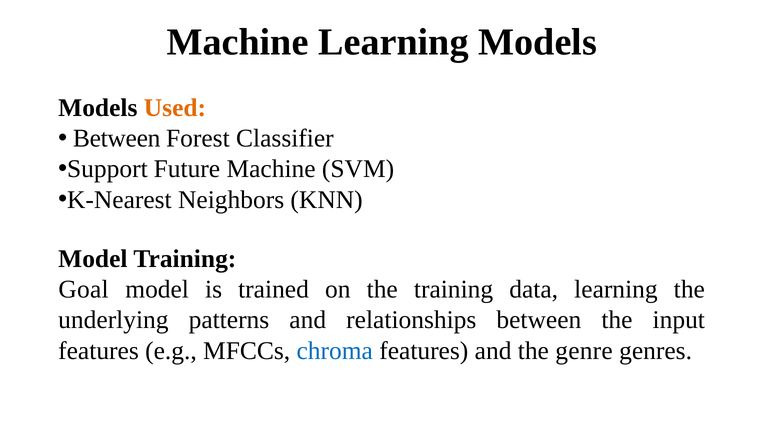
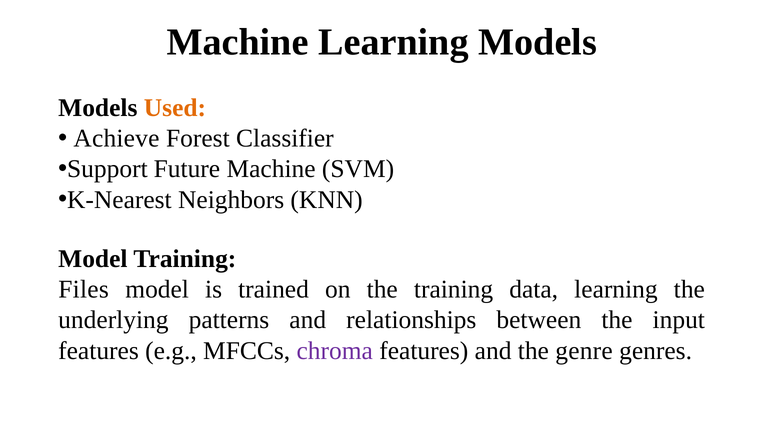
Between: Between -> Achieve (116, 138)
Goal: Goal -> Files (84, 289)
chroma colour: blue -> purple (335, 350)
